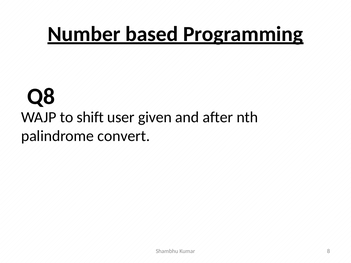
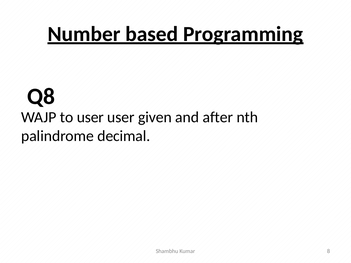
to shift: shift -> user (90, 117)
convert: convert -> decimal (124, 136)
